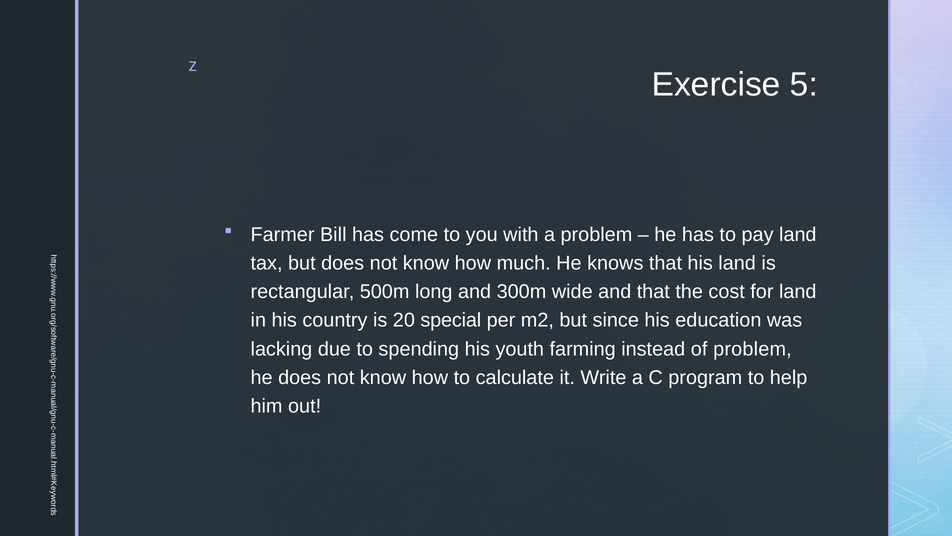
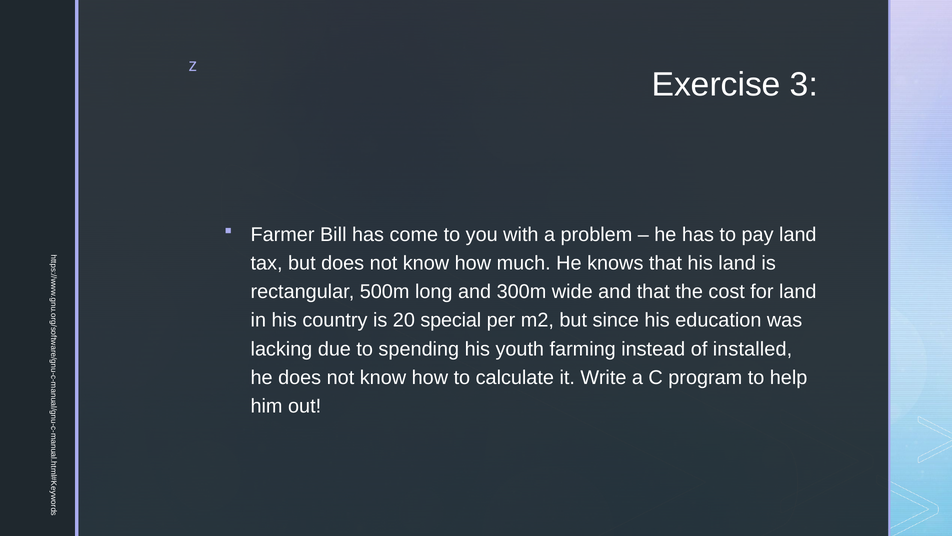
5: 5 -> 3 (804, 85)
of problem: problem -> installed (752, 349)
